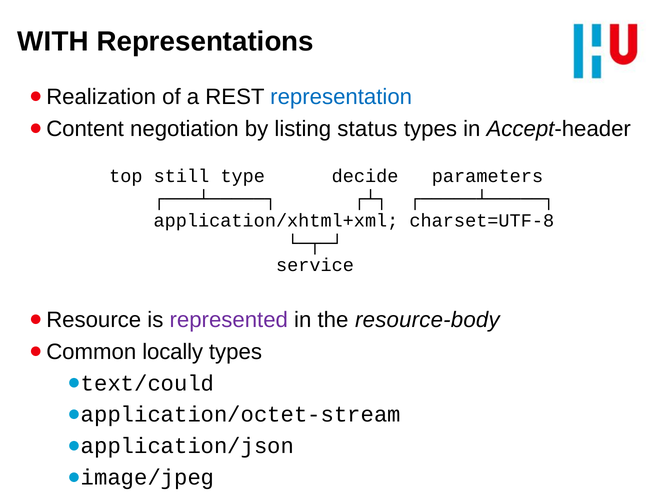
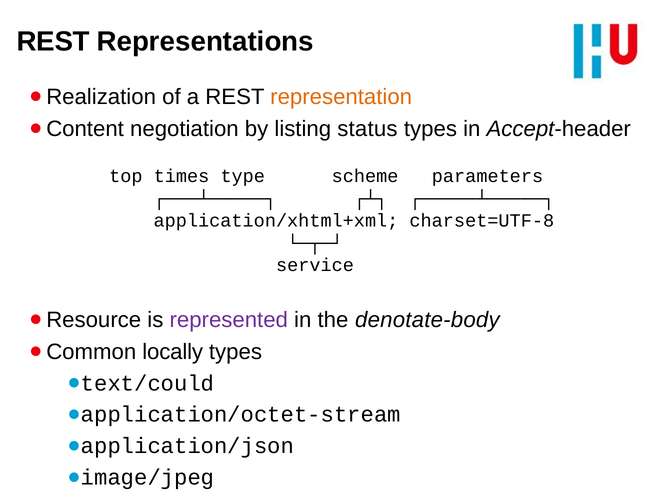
WITH: WITH -> REST (53, 42)
representation colour: blue -> orange (341, 97)
still: still -> times (181, 176)
decide: decide -> scheme (365, 176)
resource-body: resource-body -> denotate-body (427, 320)
